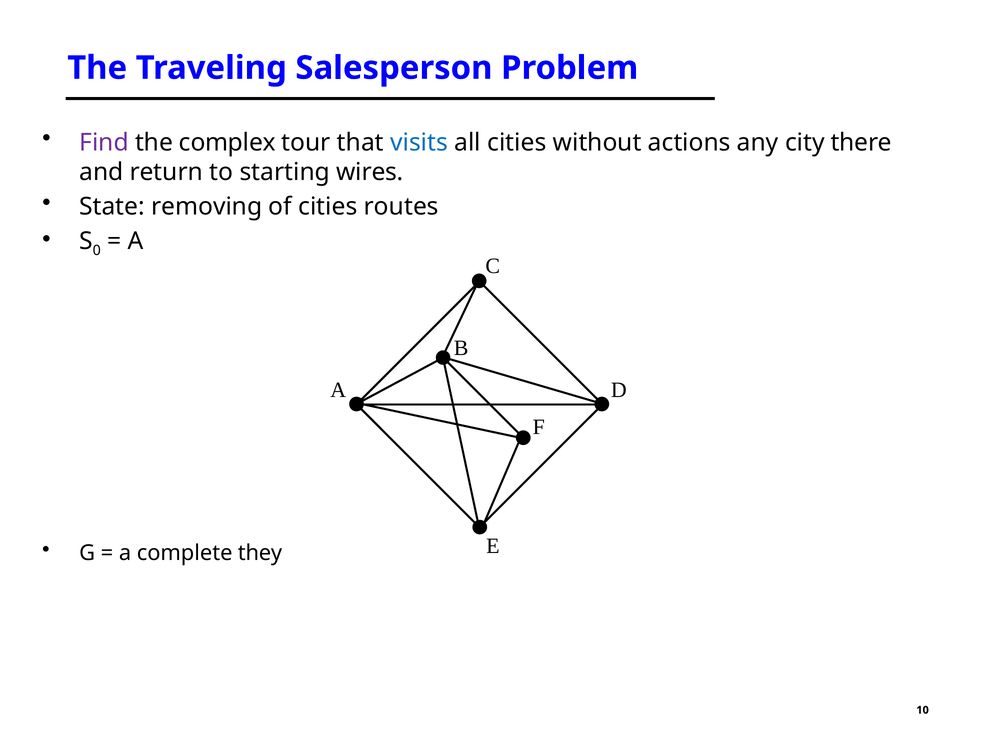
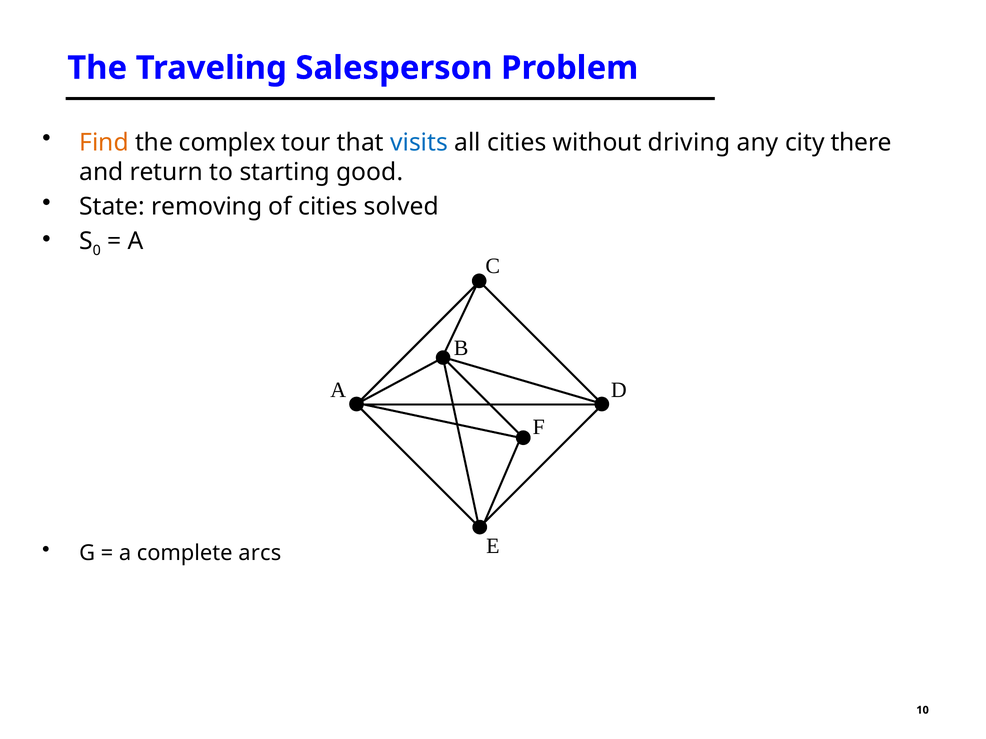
Find colour: purple -> orange (104, 142)
actions: actions -> driving (689, 142)
wires: wires -> good (370, 172)
routes: routes -> solved (401, 207)
they: they -> arcs (260, 554)
